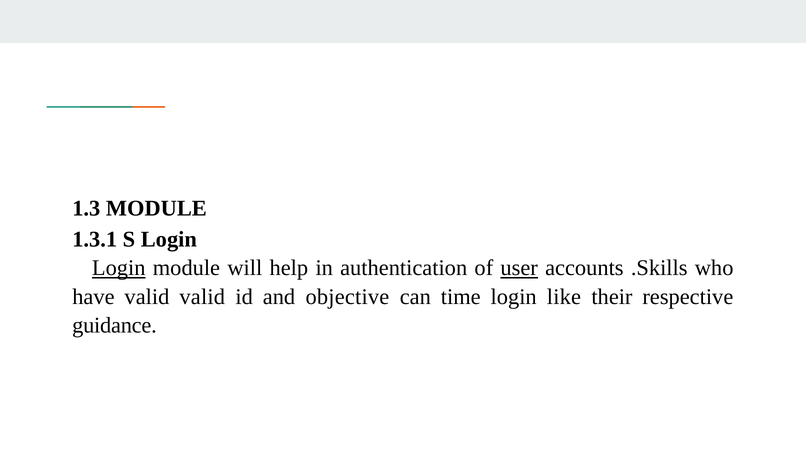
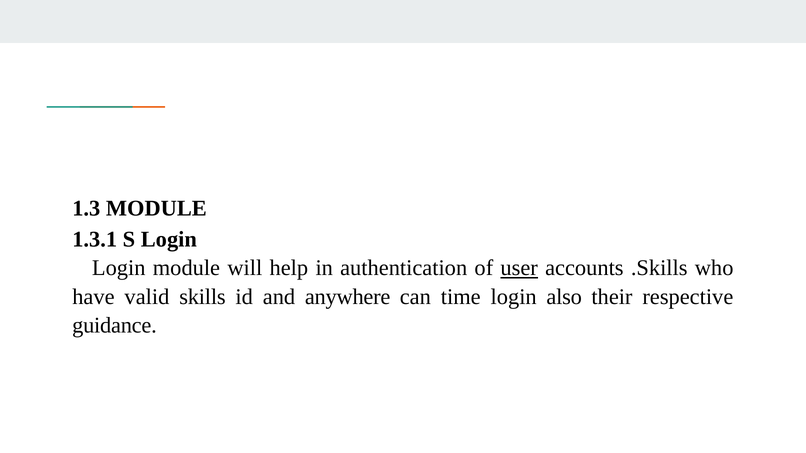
Login underline: present -> none (119, 268)
valid valid: valid -> skills (202, 297)
objective: objective -> anywhere (348, 297)
like: like -> also (564, 297)
